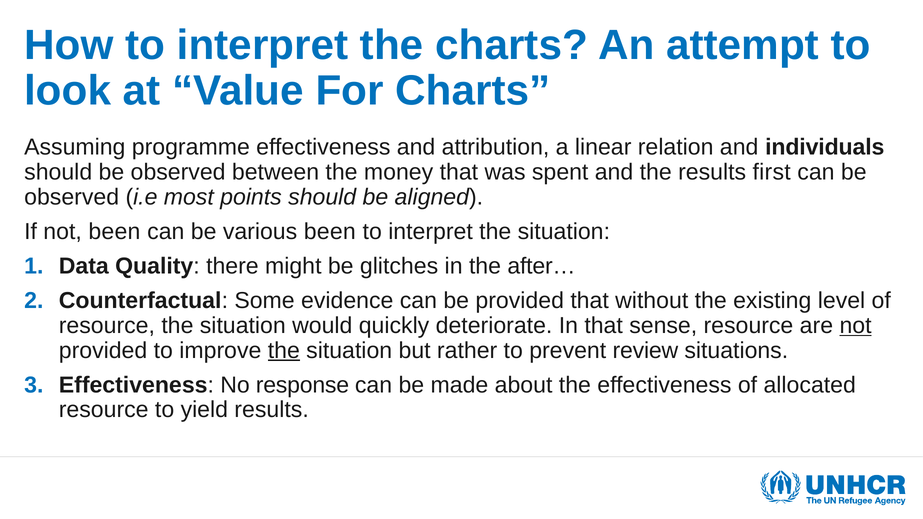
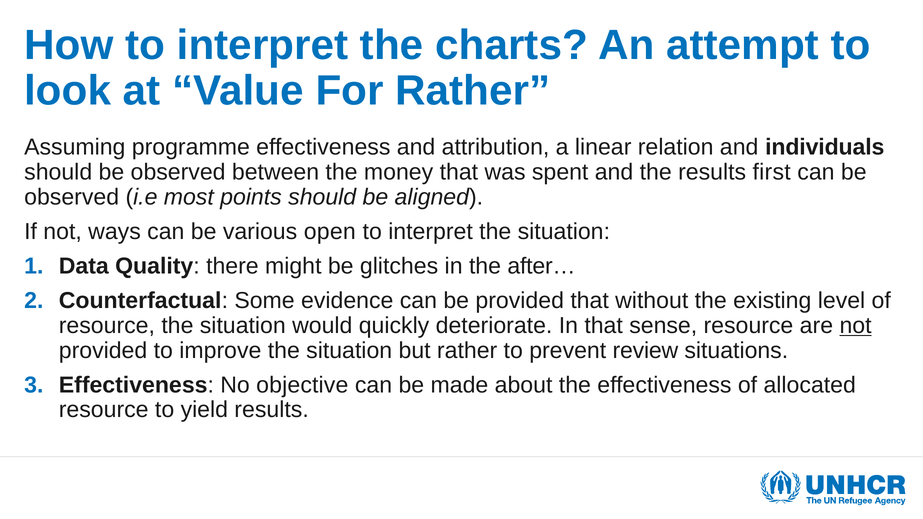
For Charts: Charts -> Rather (473, 91)
not been: been -> ways (115, 232)
various been: been -> open (330, 232)
the underline: present -> none (284, 351)
response: response -> objective (302, 385)
